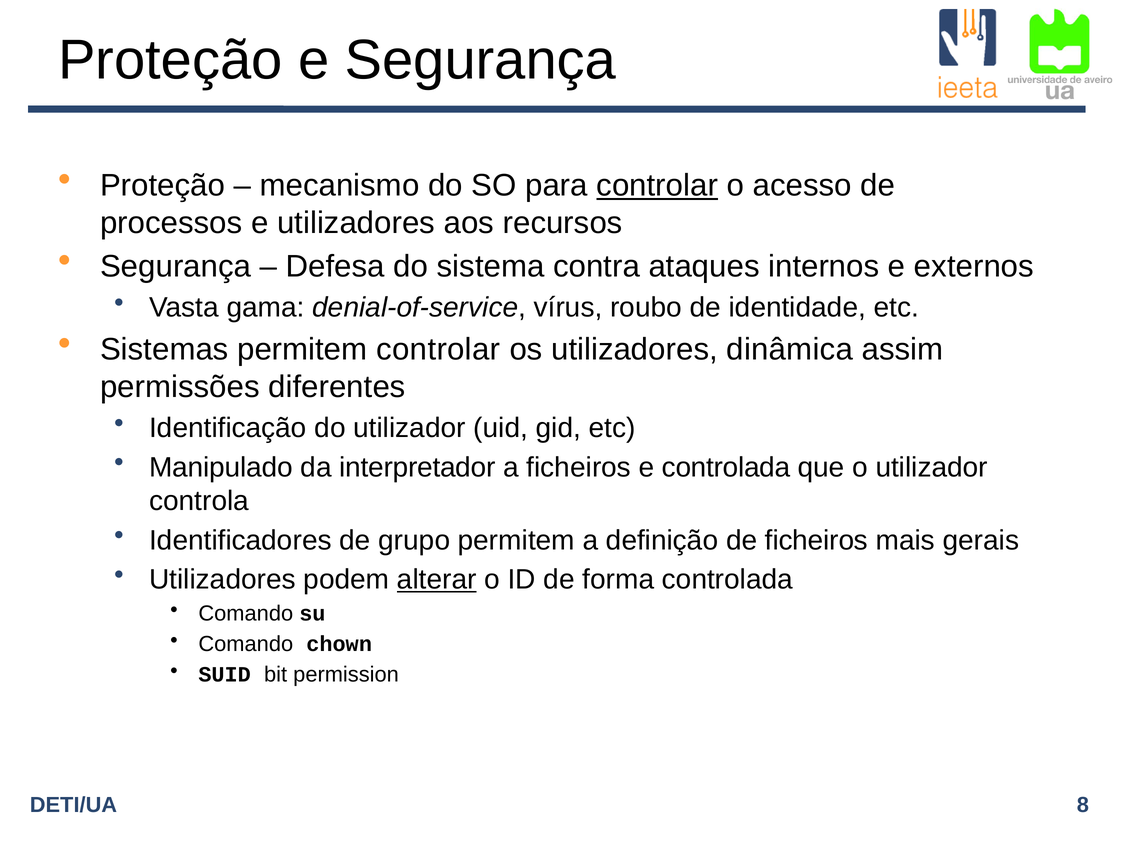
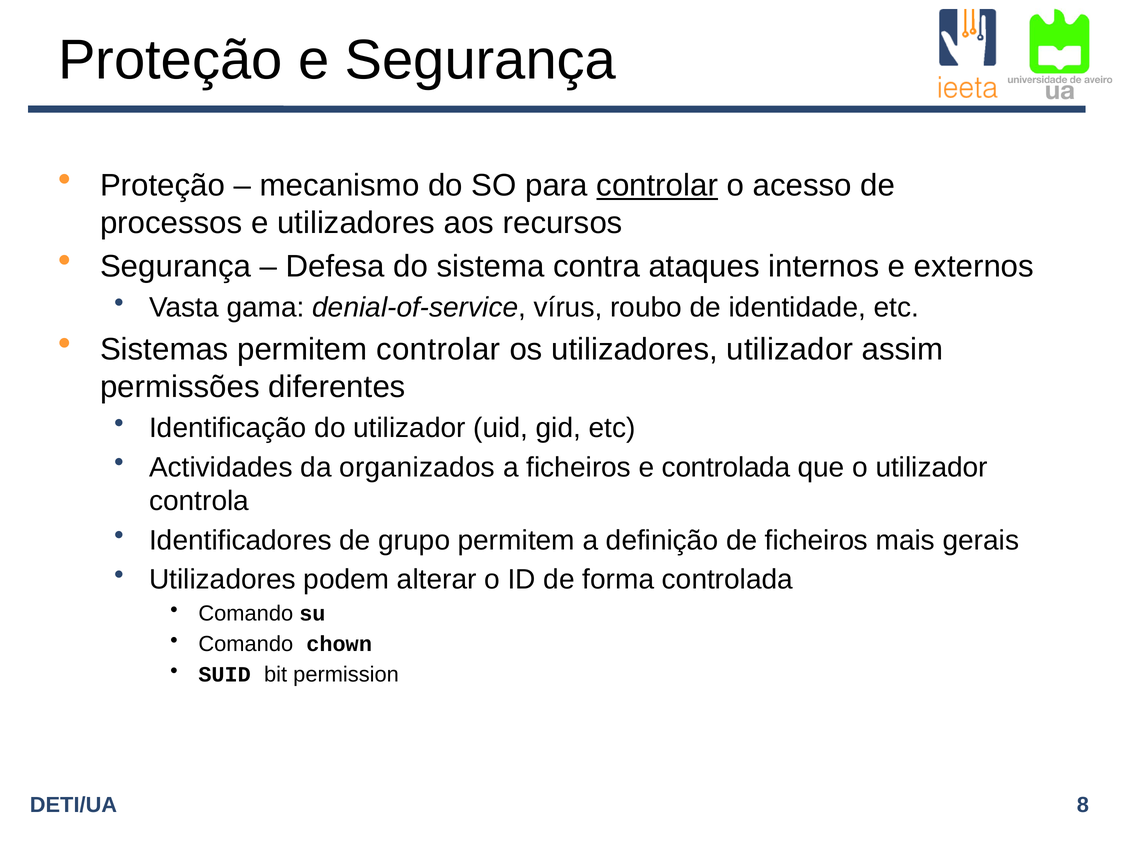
utilizadores dinâmica: dinâmica -> utilizador (790, 350)
Manipulado: Manipulado -> Actividades (221, 467)
interpretador: interpretador -> organizados (417, 467)
alterar underline: present -> none (437, 580)
